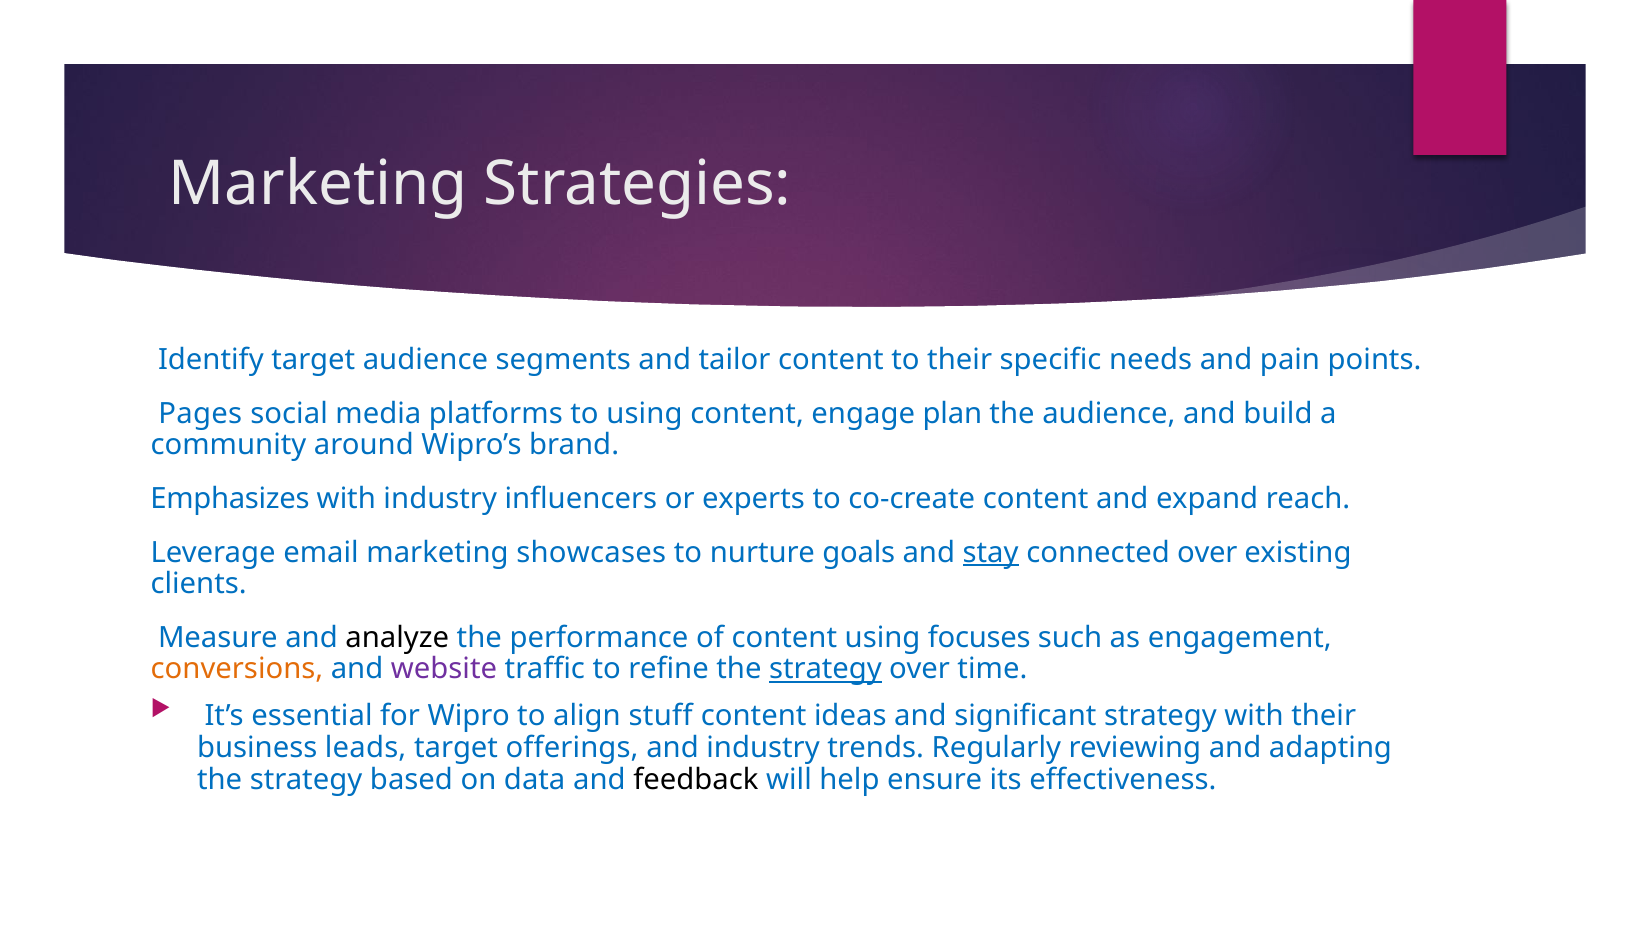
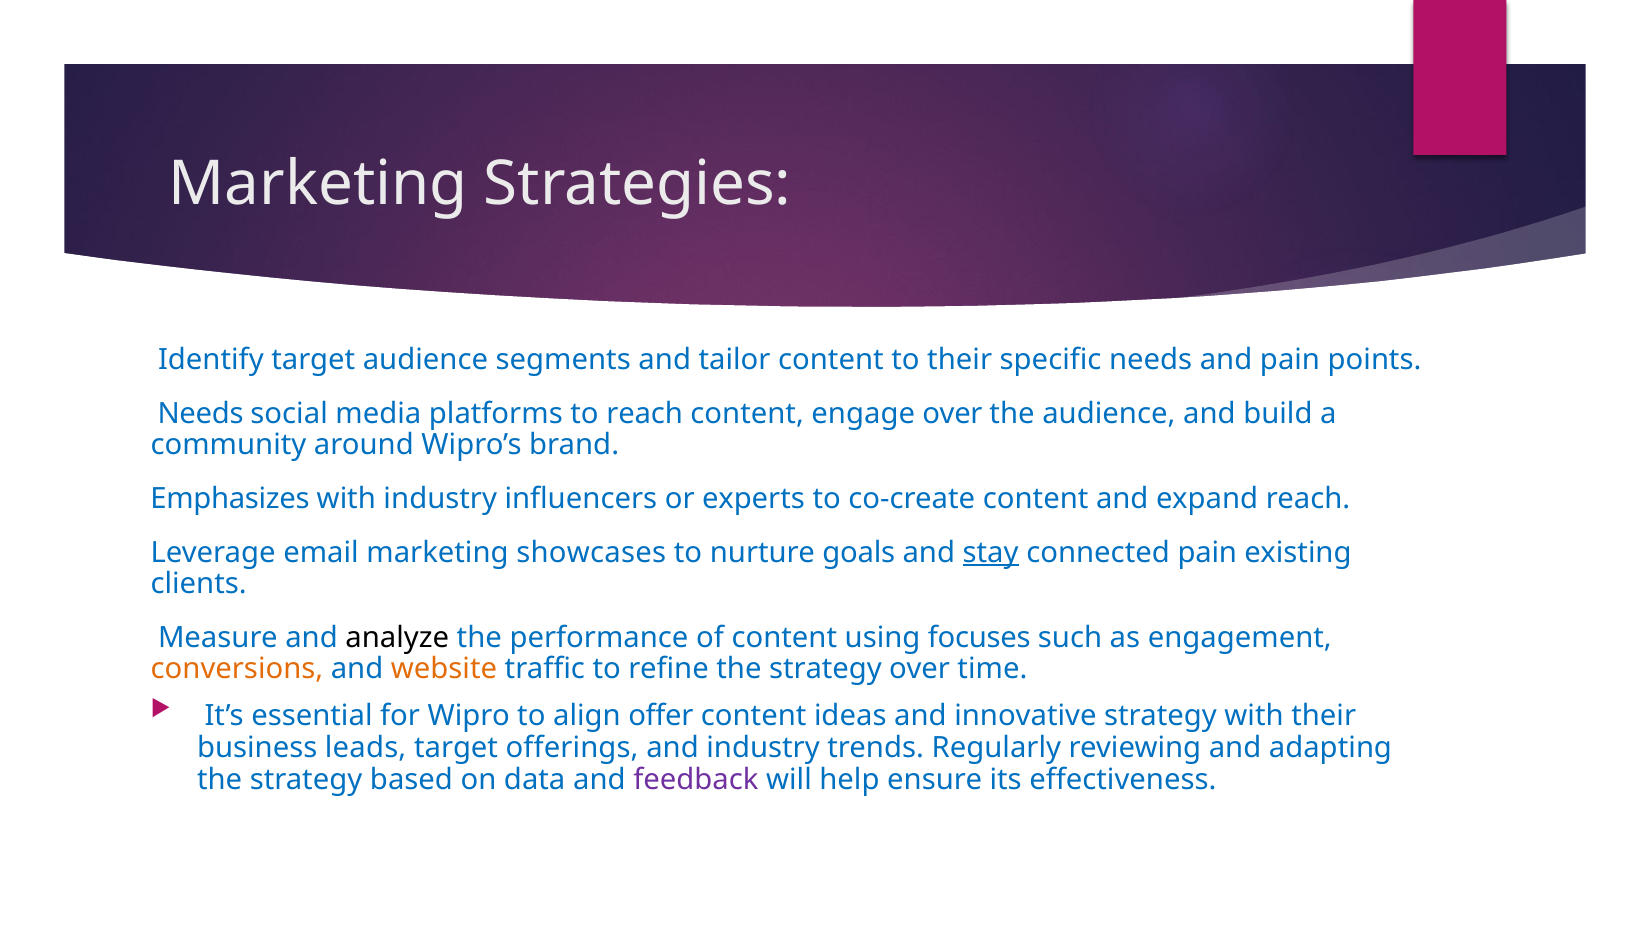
Pages: Pages -> Needs (201, 414)
to using: using -> reach (645, 414)
engage plan: plan -> over (952, 414)
connected over: over -> pain (1207, 552)
website colour: purple -> orange (444, 669)
strategy underline: present -> none (825, 669)
stuff: stuff -> offer (661, 716)
significant: significant -> innovative (1025, 716)
feedback colour: black -> purple (696, 779)
